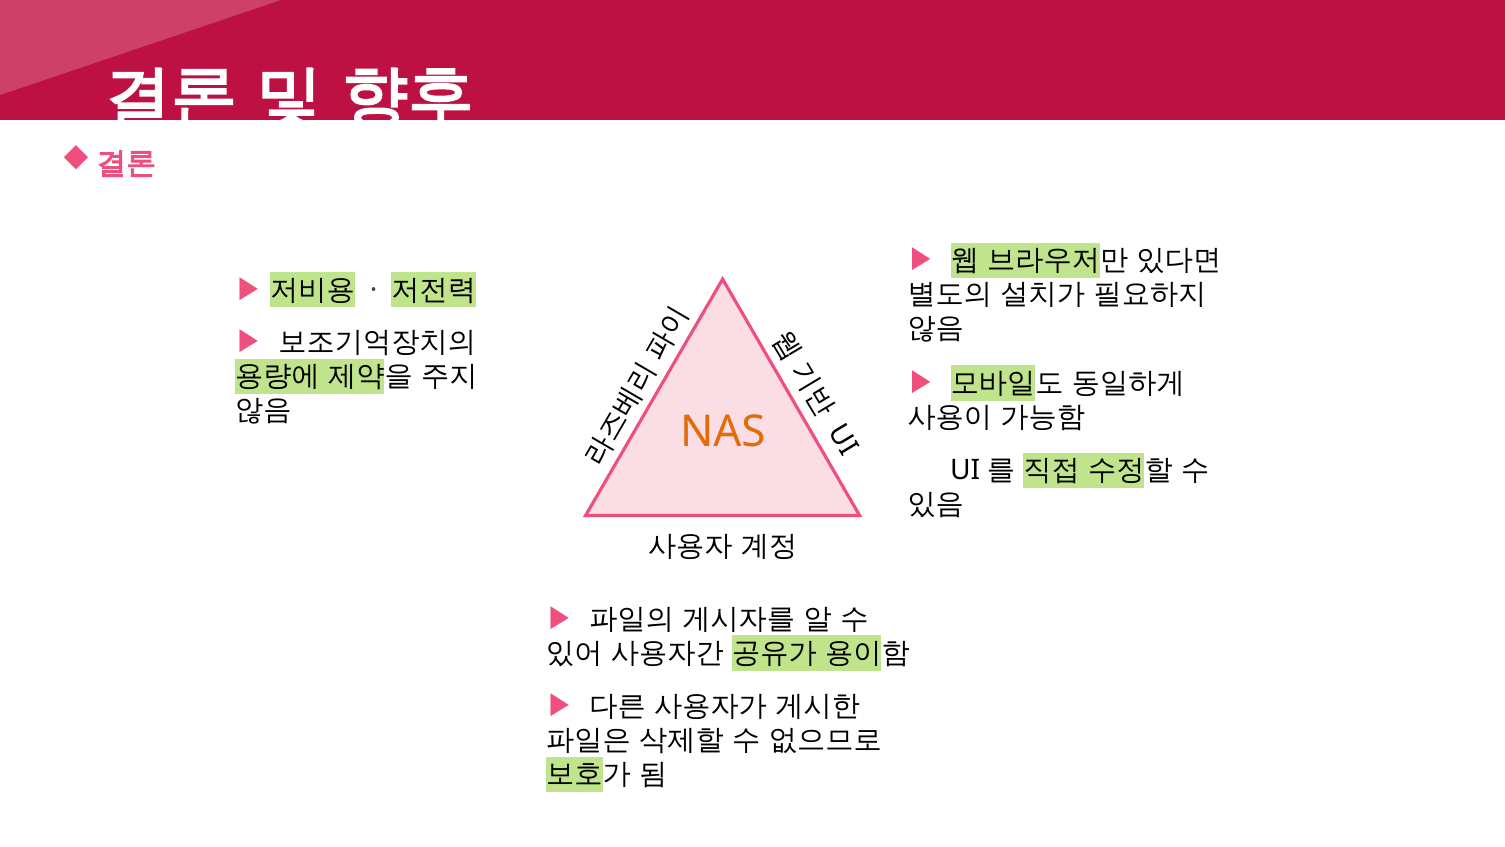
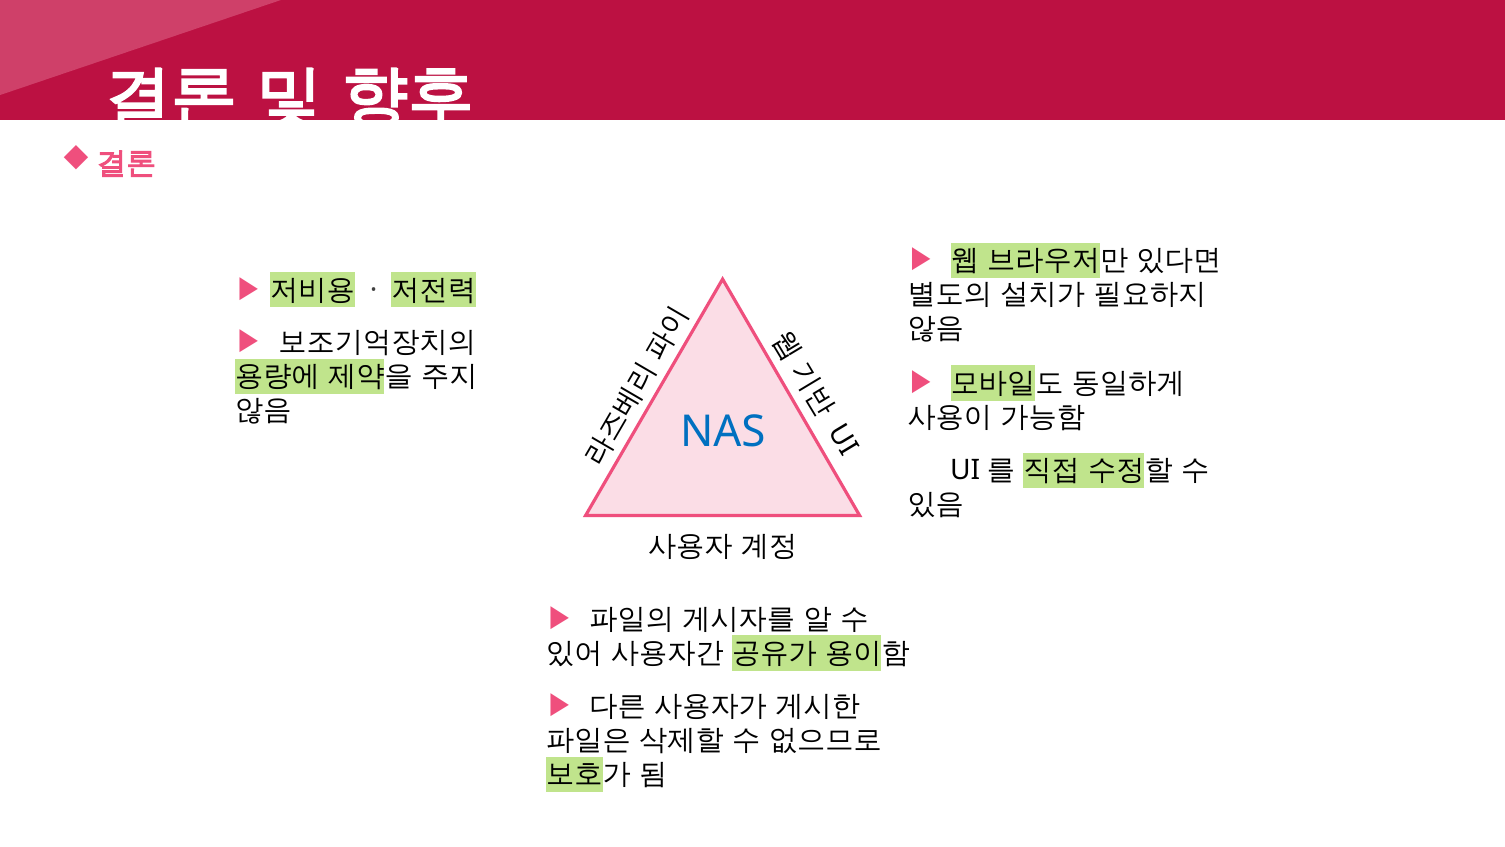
NAS colour: orange -> blue (723, 432)
